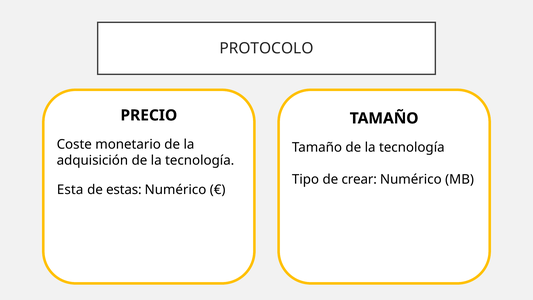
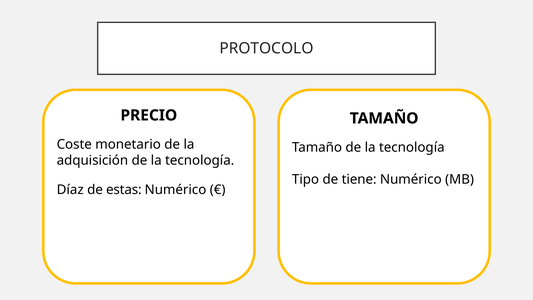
crear: crear -> tiene (359, 179)
Esta: Esta -> Díaz (70, 190)
